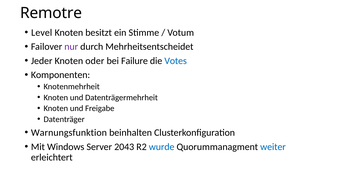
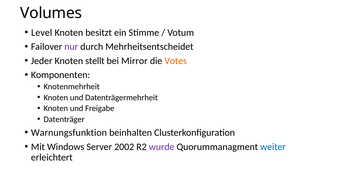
Remotre: Remotre -> Volumes (51, 13)
oder: oder -> stellt (95, 61)
Failure: Failure -> Mirror (134, 61)
Votes colour: blue -> orange (176, 61)
2043: 2043 -> 2002 (124, 146)
wurde colour: blue -> purple (162, 146)
